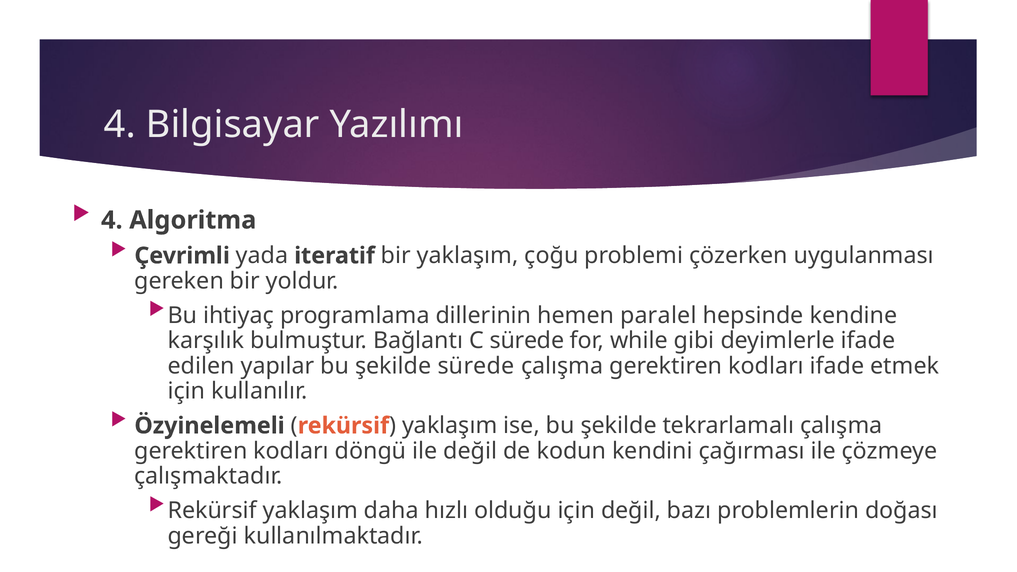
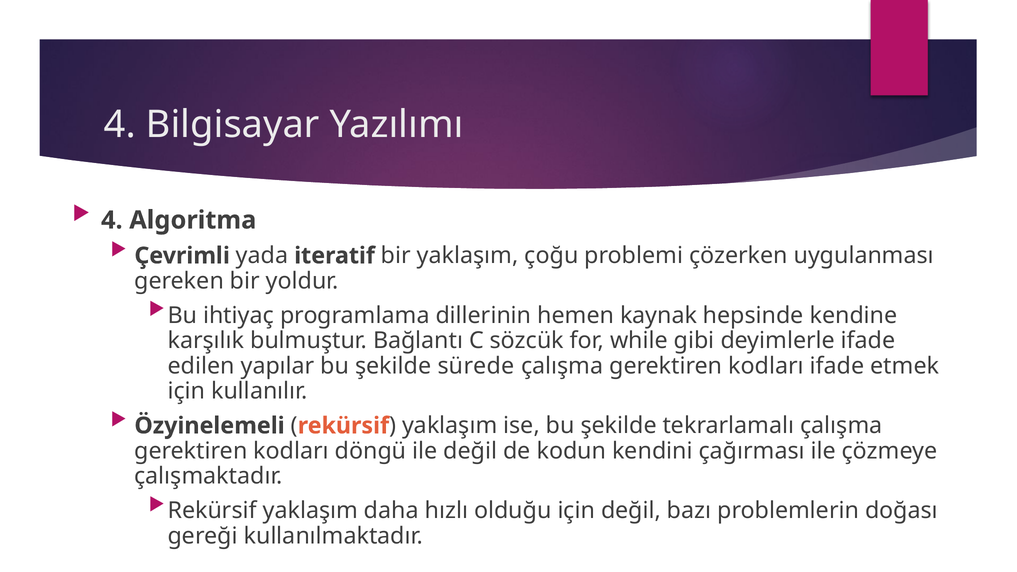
paralel: paralel -> kaynak (659, 316)
C sürede: sürede -> sözcük (527, 341)
